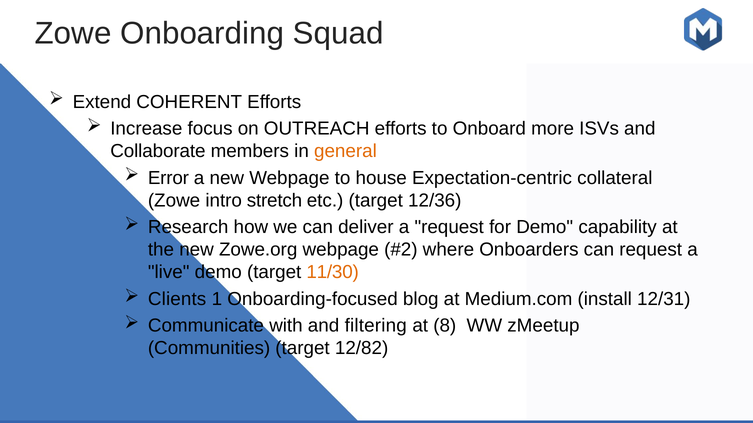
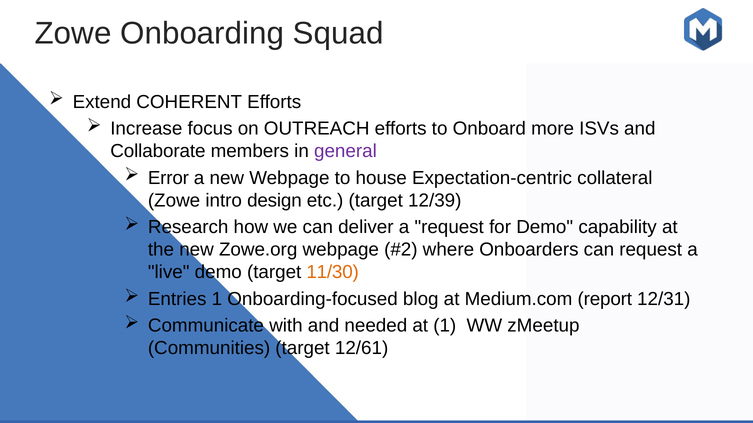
general colour: orange -> purple (345, 151)
stretch: stretch -> design (274, 201)
12/36: 12/36 -> 12/39 (435, 201)
Clients: Clients -> Entries (177, 299)
install: install -> report (605, 299)
filtering: filtering -> needed (376, 326)
at 8: 8 -> 1 (445, 326)
12/82: 12/82 -> 12/61 (362, 349)
